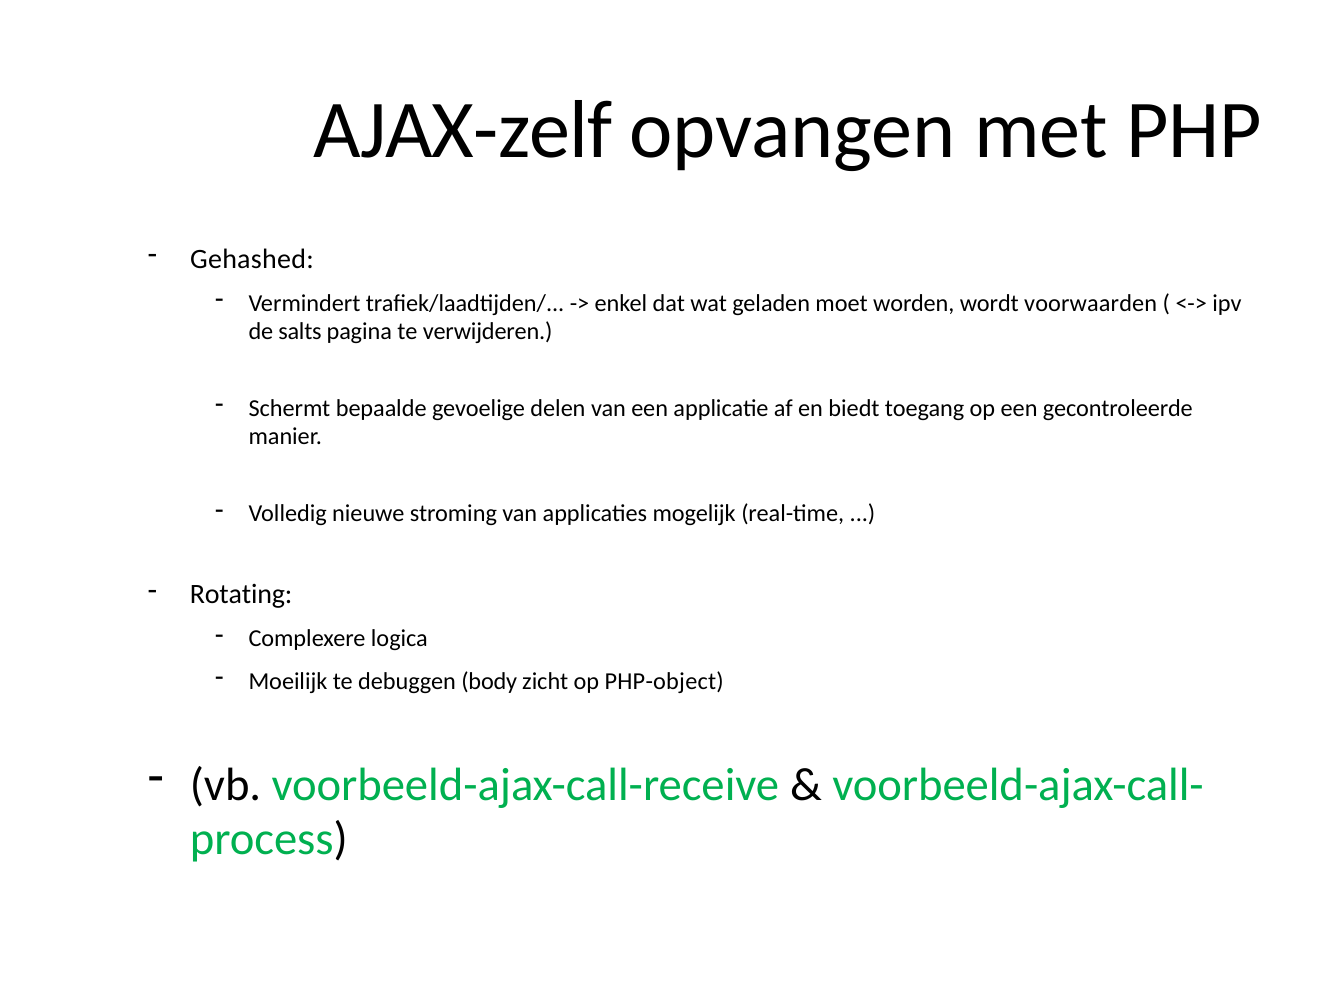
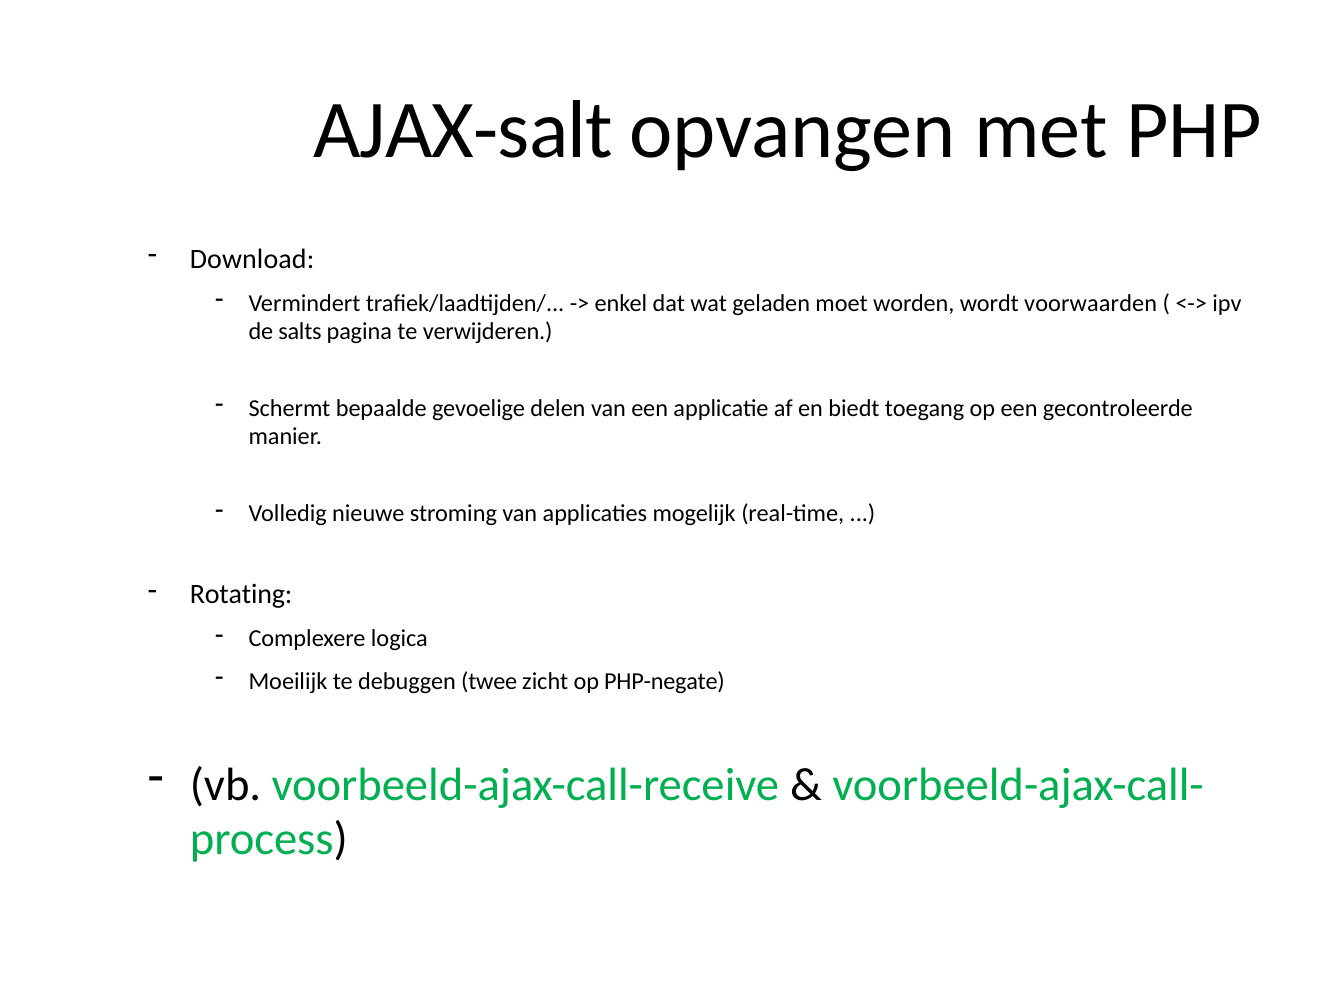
AJAX-zelf: AJAX-zelf -> AJAX-salt (463, 130)
Gehashed: Gehashed -> Download (252, 259)
body: body -> twee (489, 681)
PHP-object: PHP-object -> PHP-negate (664, 681)
